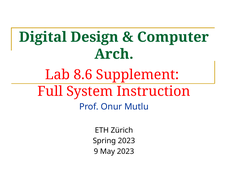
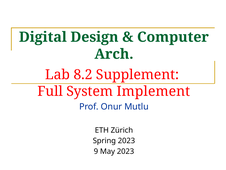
8.6: 8.6 -> 8.2 (83, 74)
Instruction: Instruction -> Implement (153, 91)
